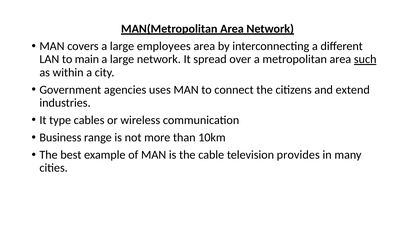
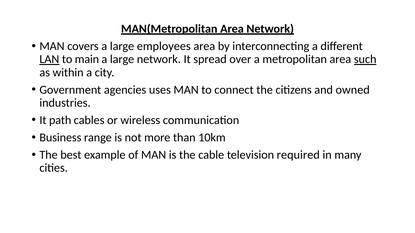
LAN underline: none -> present (49, 59)
extend: extend -> owned (353, 90)
type: type -> path (60, 120)
provides: provides -> required (298, 155)
